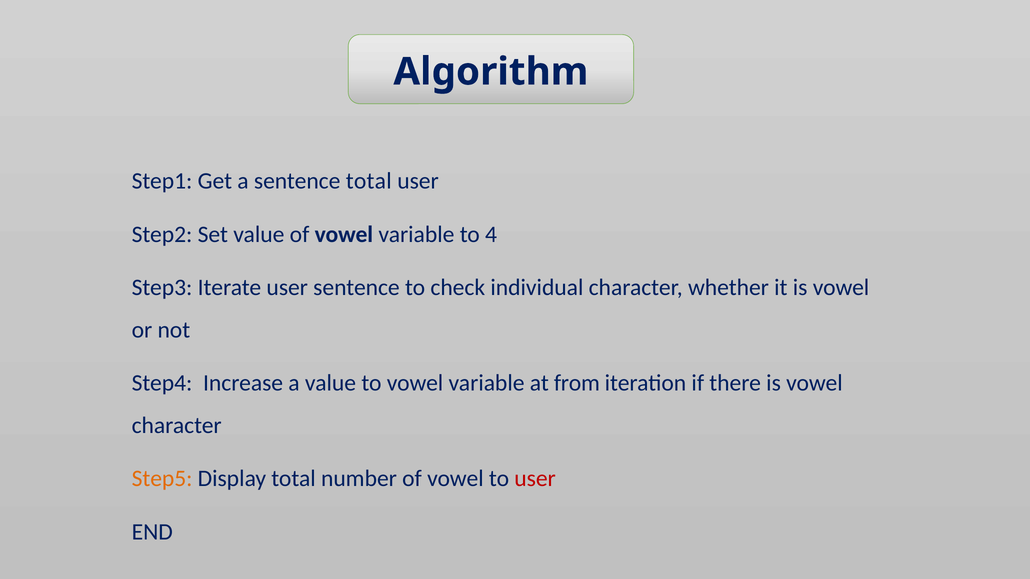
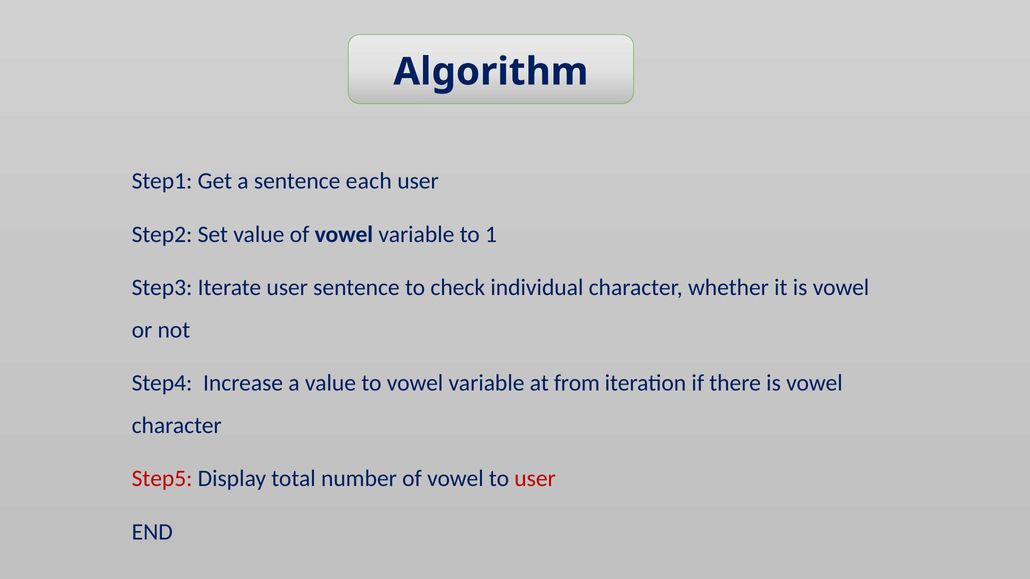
sentence total: total -> each (369, 181)
4: 4 -> 1 (491, 234)
Step5 colour: orange -> red (162, 479)
